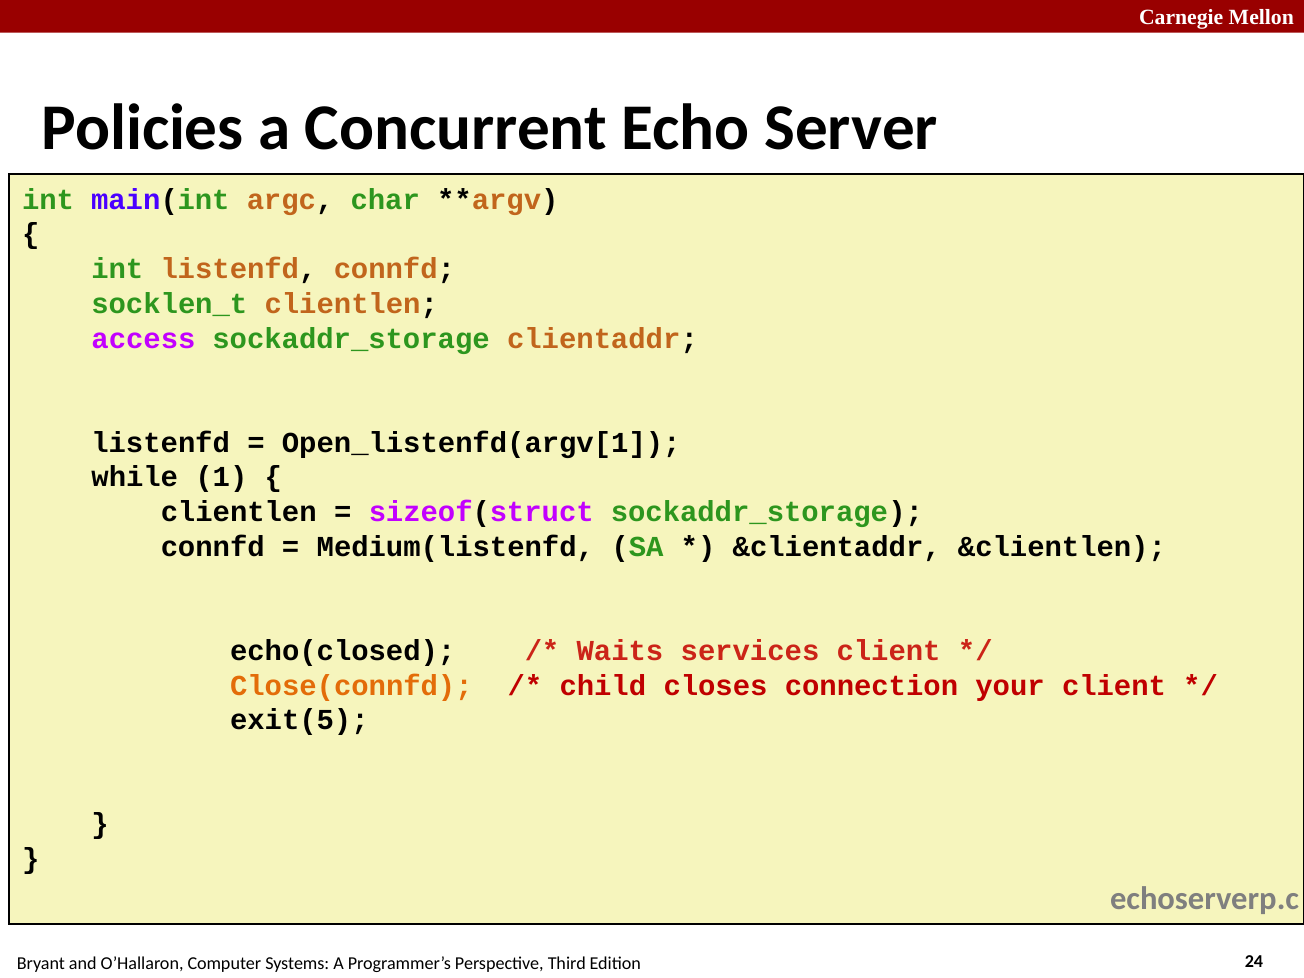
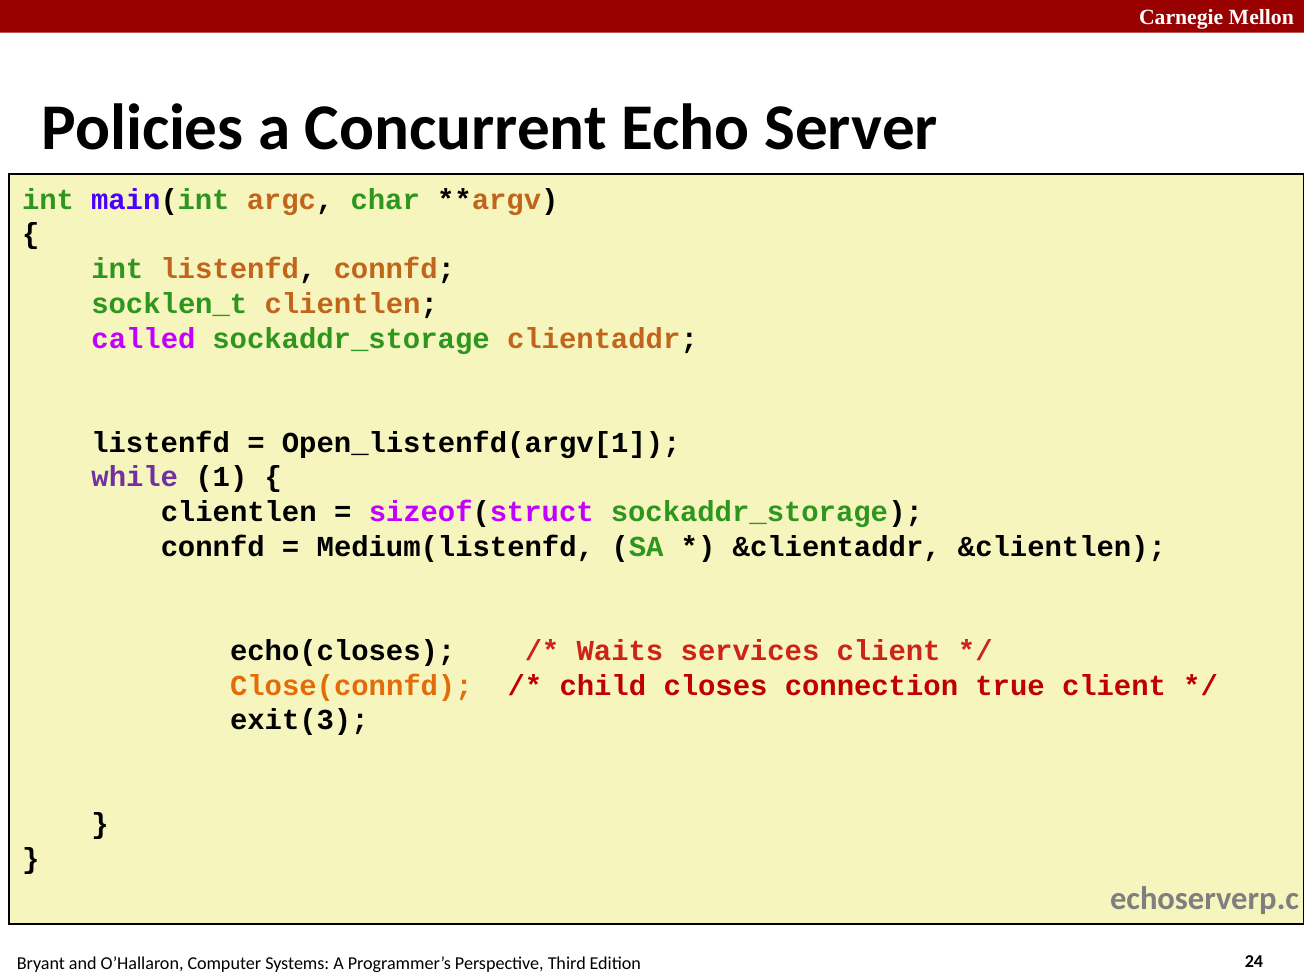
access: access -> called (143, 338)
while colour: black -> purple (135, 477)
echo(closed: echo(closed -> echo(closes (343, 651)
your: your -> true (1010, 686)
exit(5: exit(5 -> exit(3 (299, 720)
